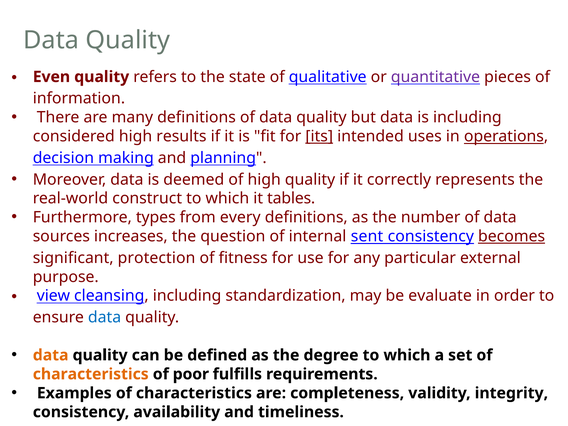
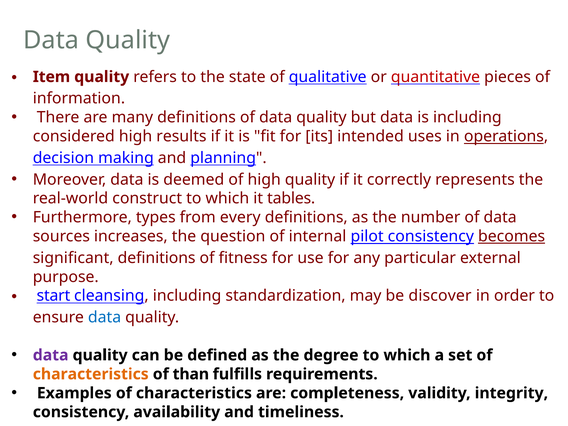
Even: Even -> Item (51, 77)
quantitative colour: purple -> red (435, 77)
its underline: present -> none (319, 136)
sent: sent -> pilot (367, 236)
significant protection: protection -> definitions (157, 258)
view: view -> start (53, 296)
evaluate: evaluate -> discover (440, 296)
data colour: orange -> purple (51, 355)
poor: poor -> than (191, 374)
